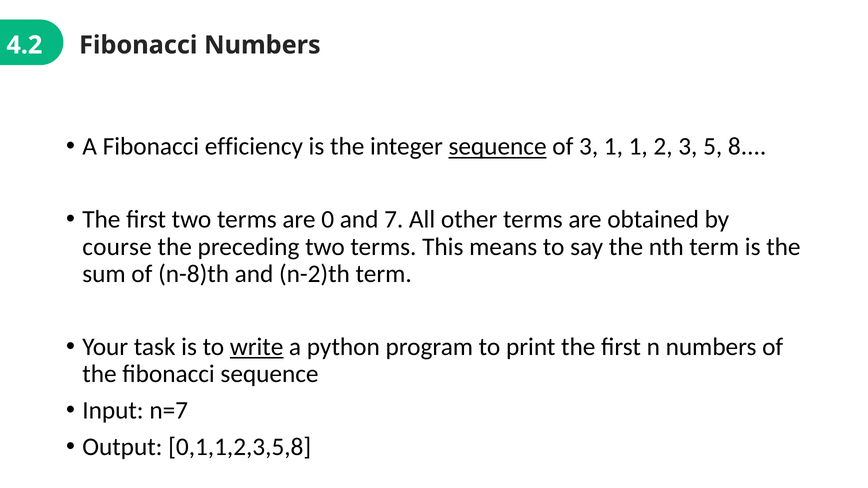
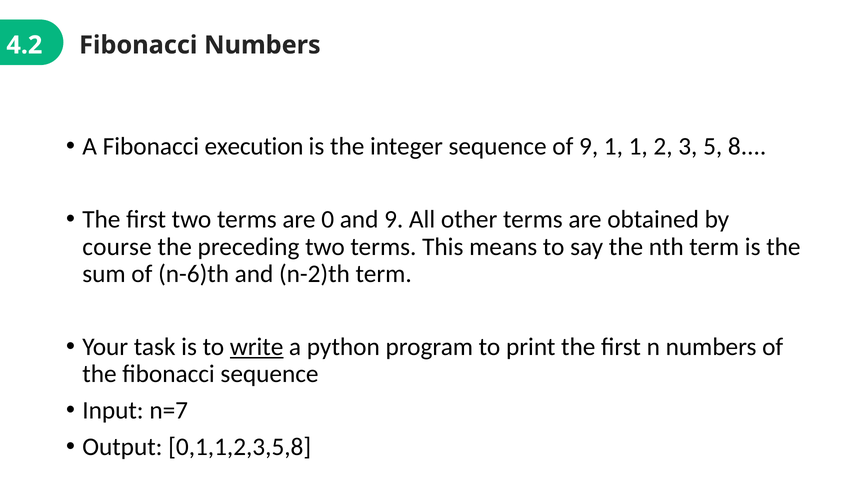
efficiency: efficiency -> execution (254, 147)
sequence underline: present -> none (498, 147)
of 3: 3 -> 9 (589, 147)
and 7: 7 -> 9 (394, 219)
n-8)th: n-8)th -> n-6)th (194, 274)
